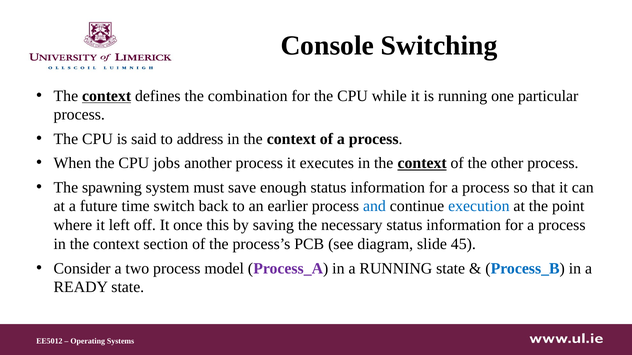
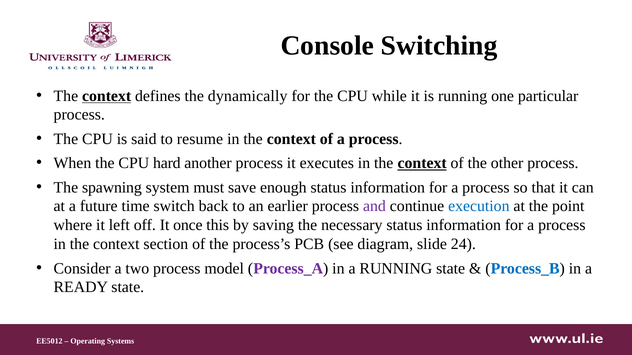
combination: combination -> dynamically (248, 96)
address: address -> resume (200, 139)
jobs: jobs -> hard (167, 163)
and colour: blue -> purple (374, 207)
45: 45 -> 24 (463, 244)
